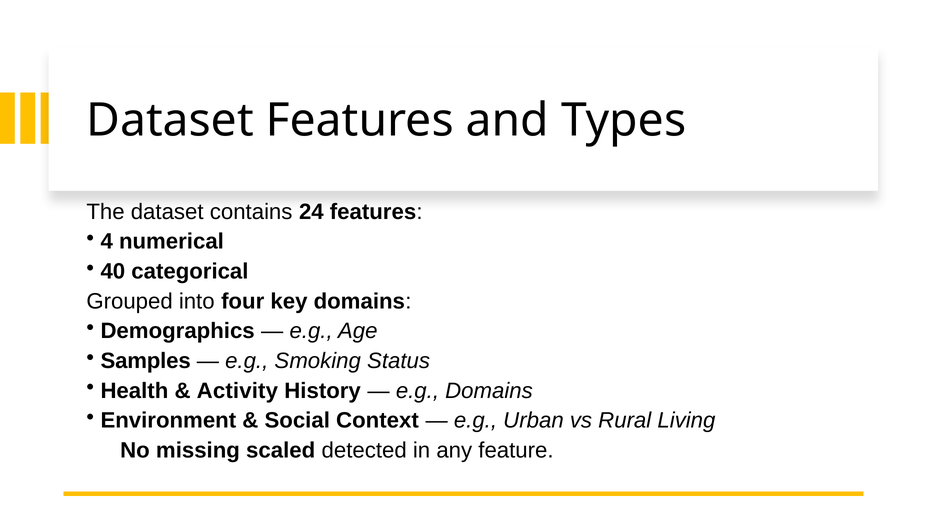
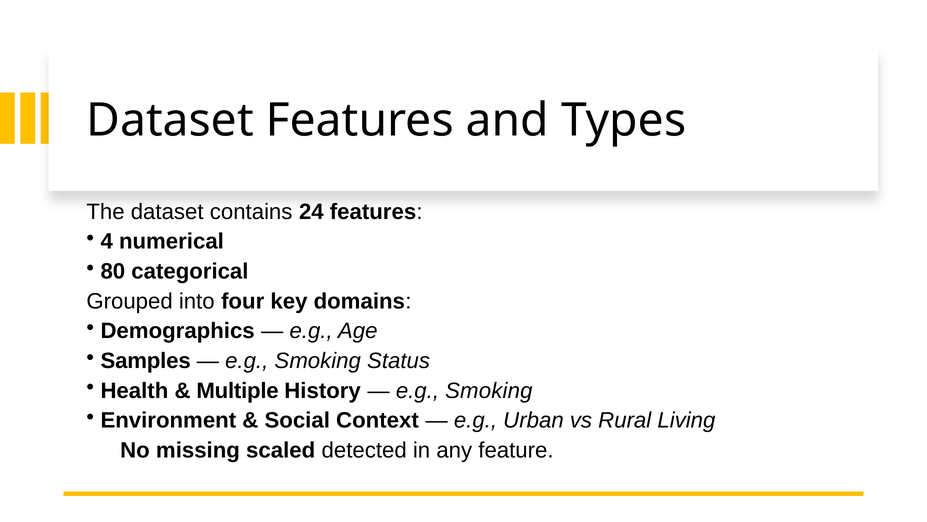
40: 40 -> 80 (113, 271)
Activity: Activity -> Multiple (238, 390)
Domains: Domains -> Smoking (489, 390)
